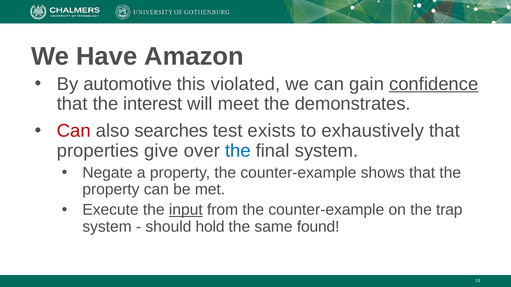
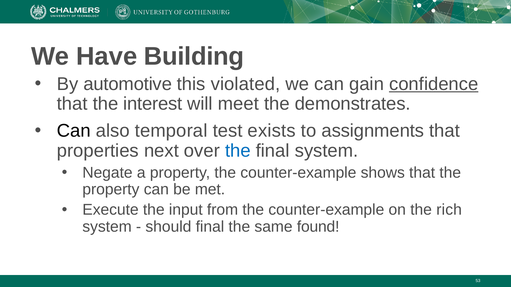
Amazon: Amazon -> Building (194, 56)
Can colour: red -> black (74, 131)
searches: searches -> temporal (171, 131)
exhaustively: exhaustively -> assignments (373, 131)
give: give -> next (161, 151)
input underline: present -> none (186, 210)
trap: trap -> rich (449, 210)
should hold: hold -> final (210, 227)
